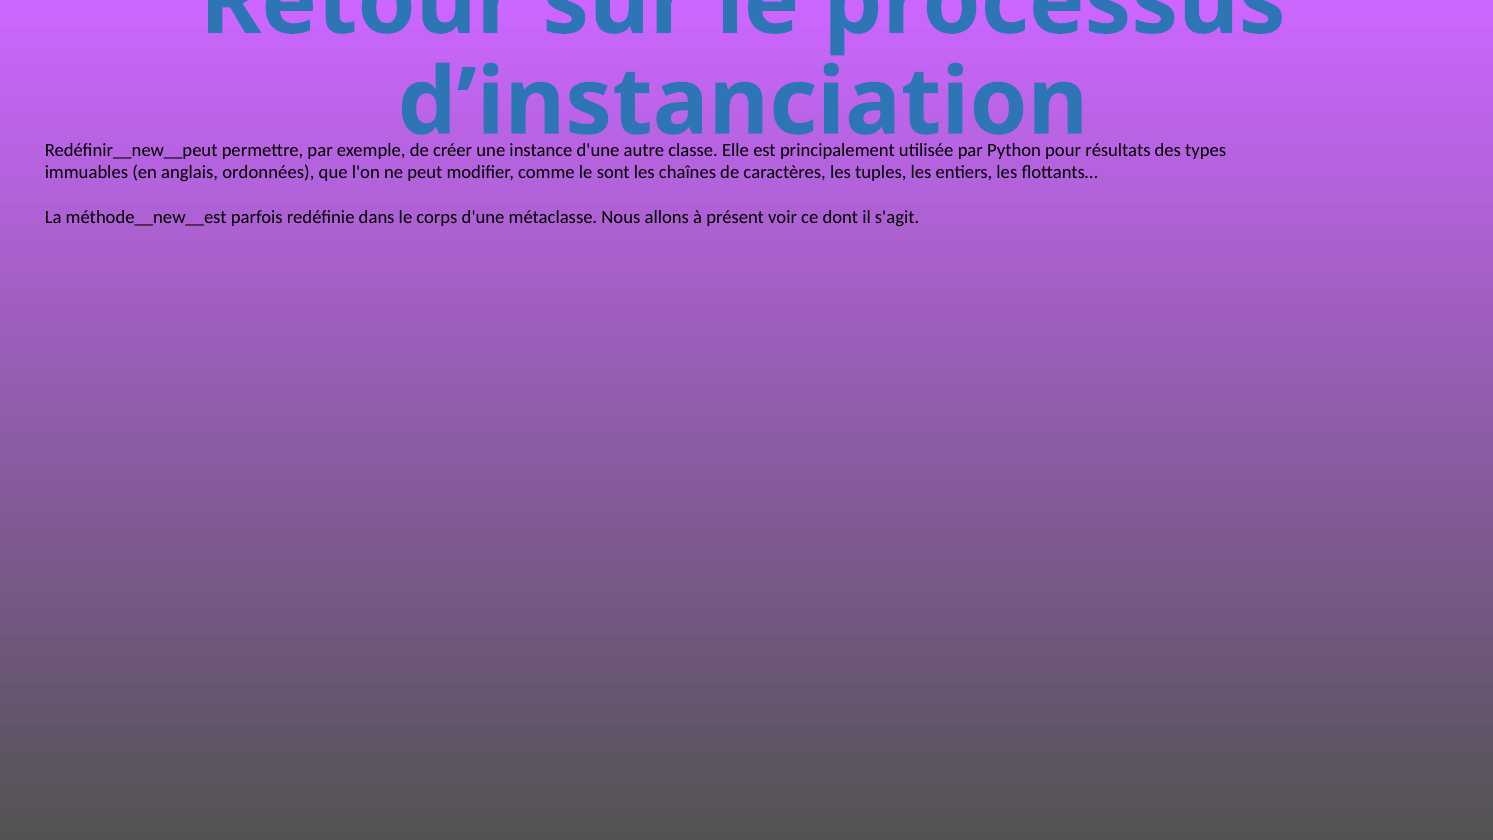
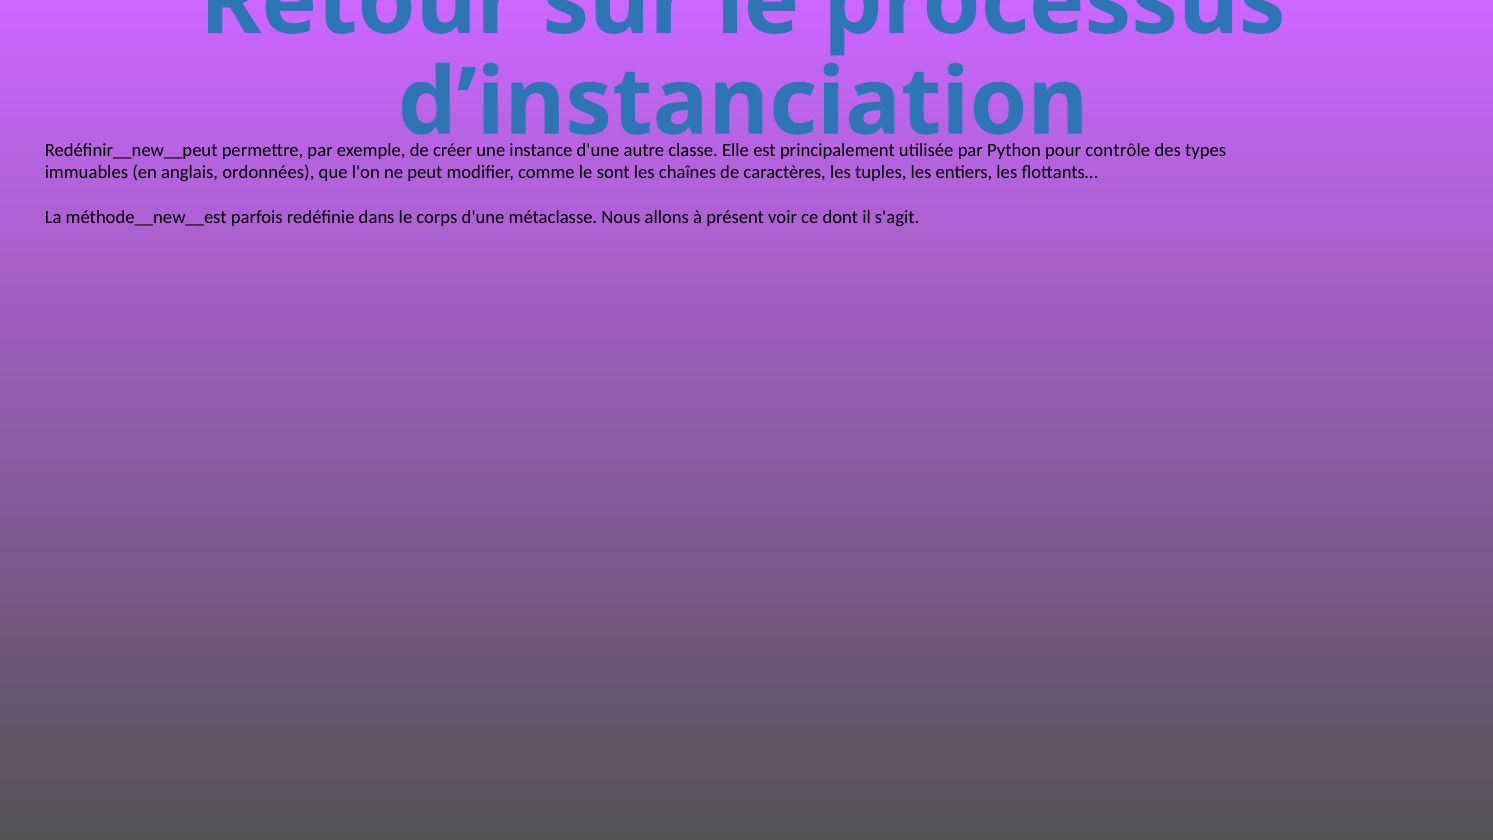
résultats: résultats -> contrôle (1118, 150)
